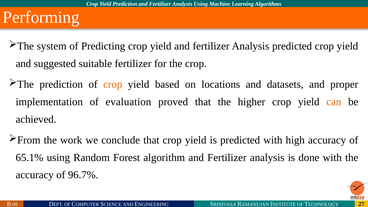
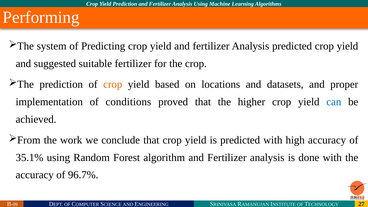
evaluation: evaluation -> conditions (128, 102)
can colour: orange -> blue (334, 102)
65.1%: 65.1% -> 35.1% (30, 157)
